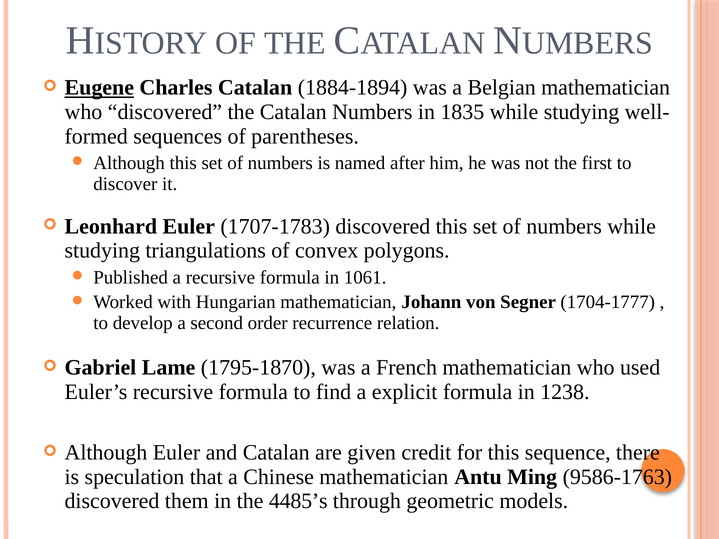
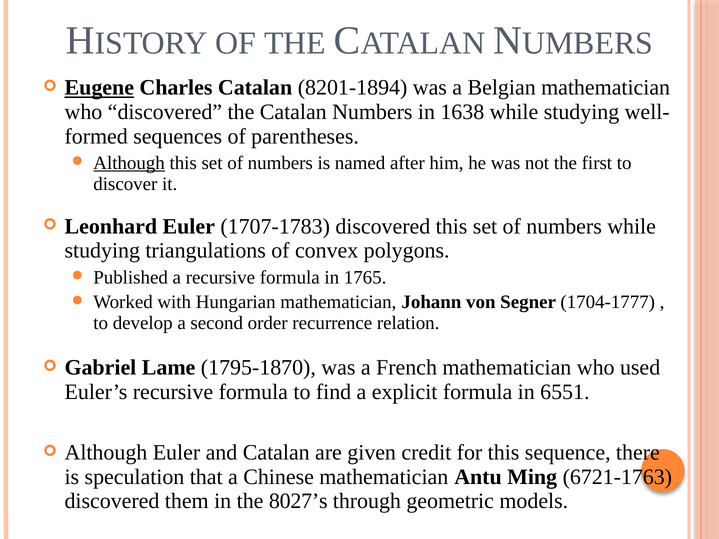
1884-1894: 1884-1894 -> 8201-1894 (353, 88)
1835: 1835 -> 1638 (462, 112)
Although underline: none -> present (129, 163)
1061: 1061 -> 1765 (365, 277)
1238: 1238 -> 6551 (565, 392)
9586-1763: 9586-1763 -> 6721-1763 (617, 477)
4485’s: 4485’s -> 8027’s (298, 501)
